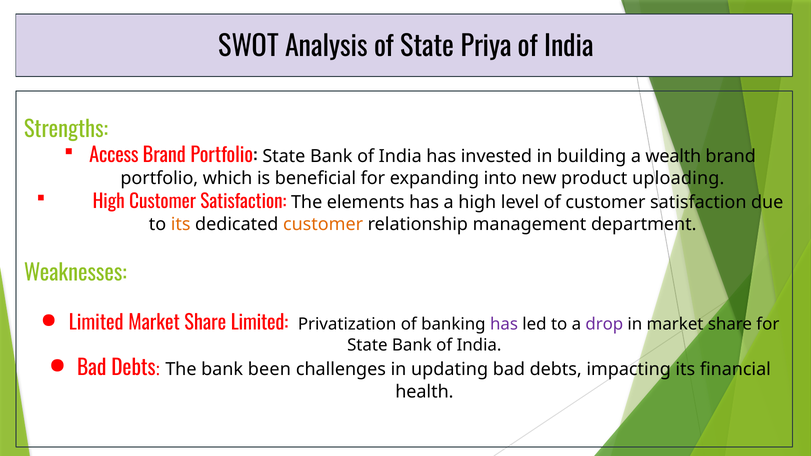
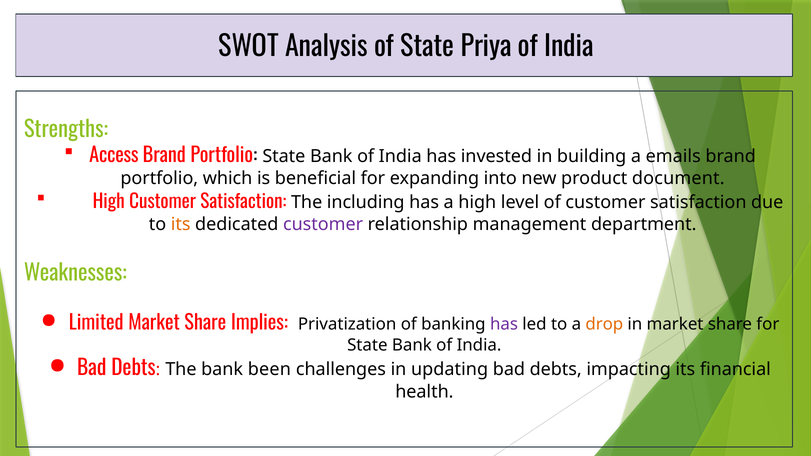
wealth: wealth -> emails (673, 156)
uploading: uploading -> document (678, 178)
elements: elements -> including (366, 202)
customer colour: orange -> purple (323, 224)
Share Limited: Limited -> Implies (259, 323)
drop colour: purple -> orange (604, 324)
